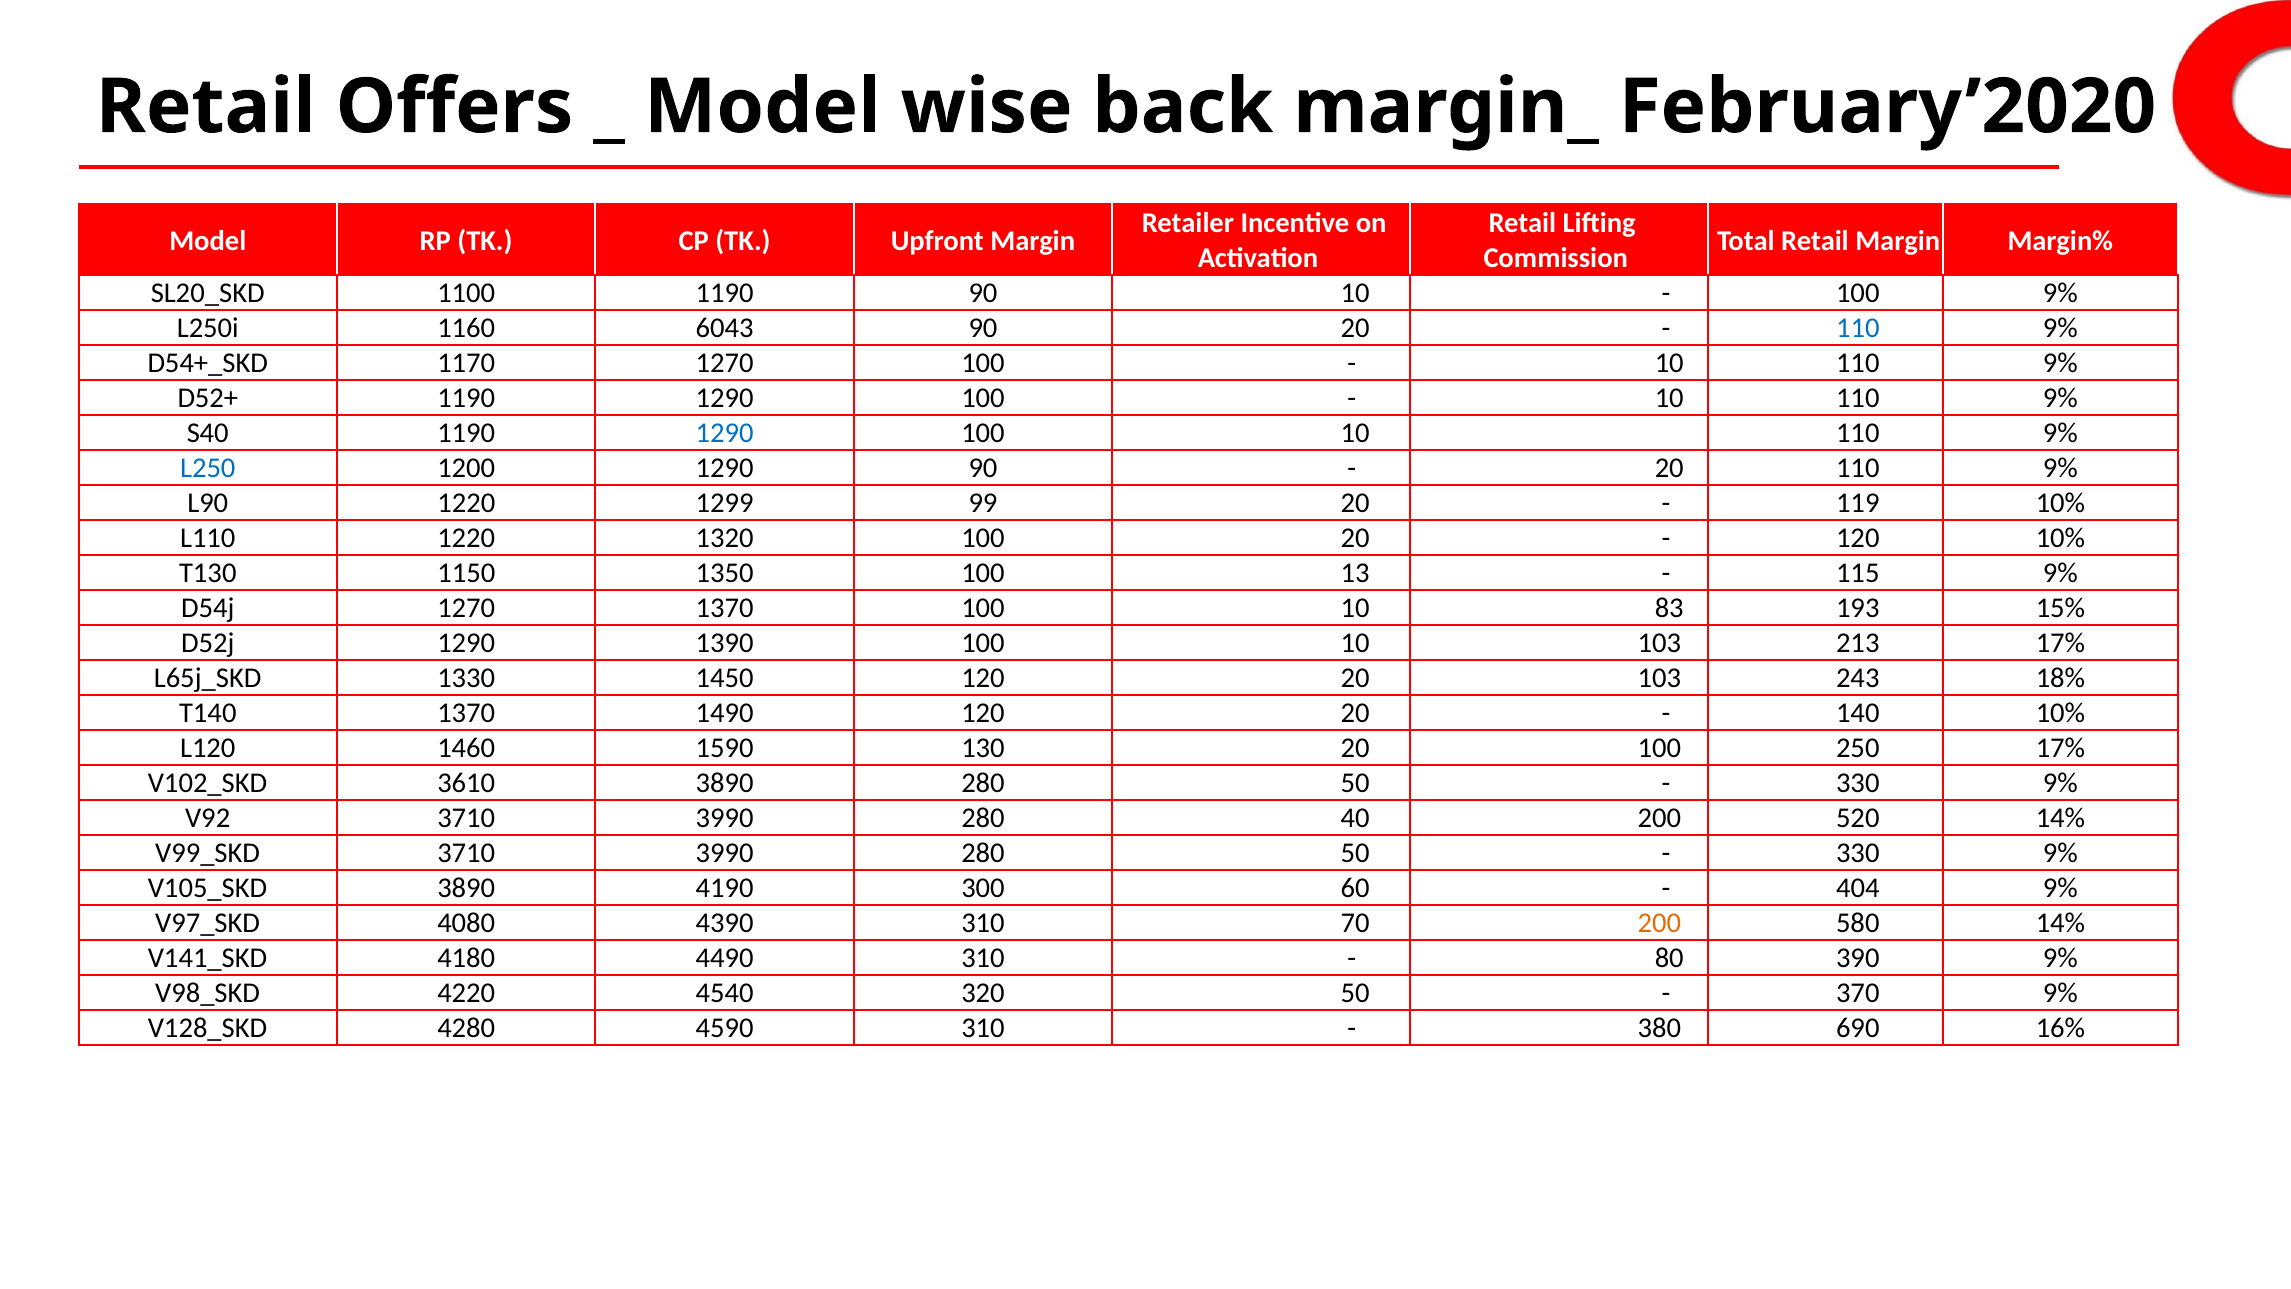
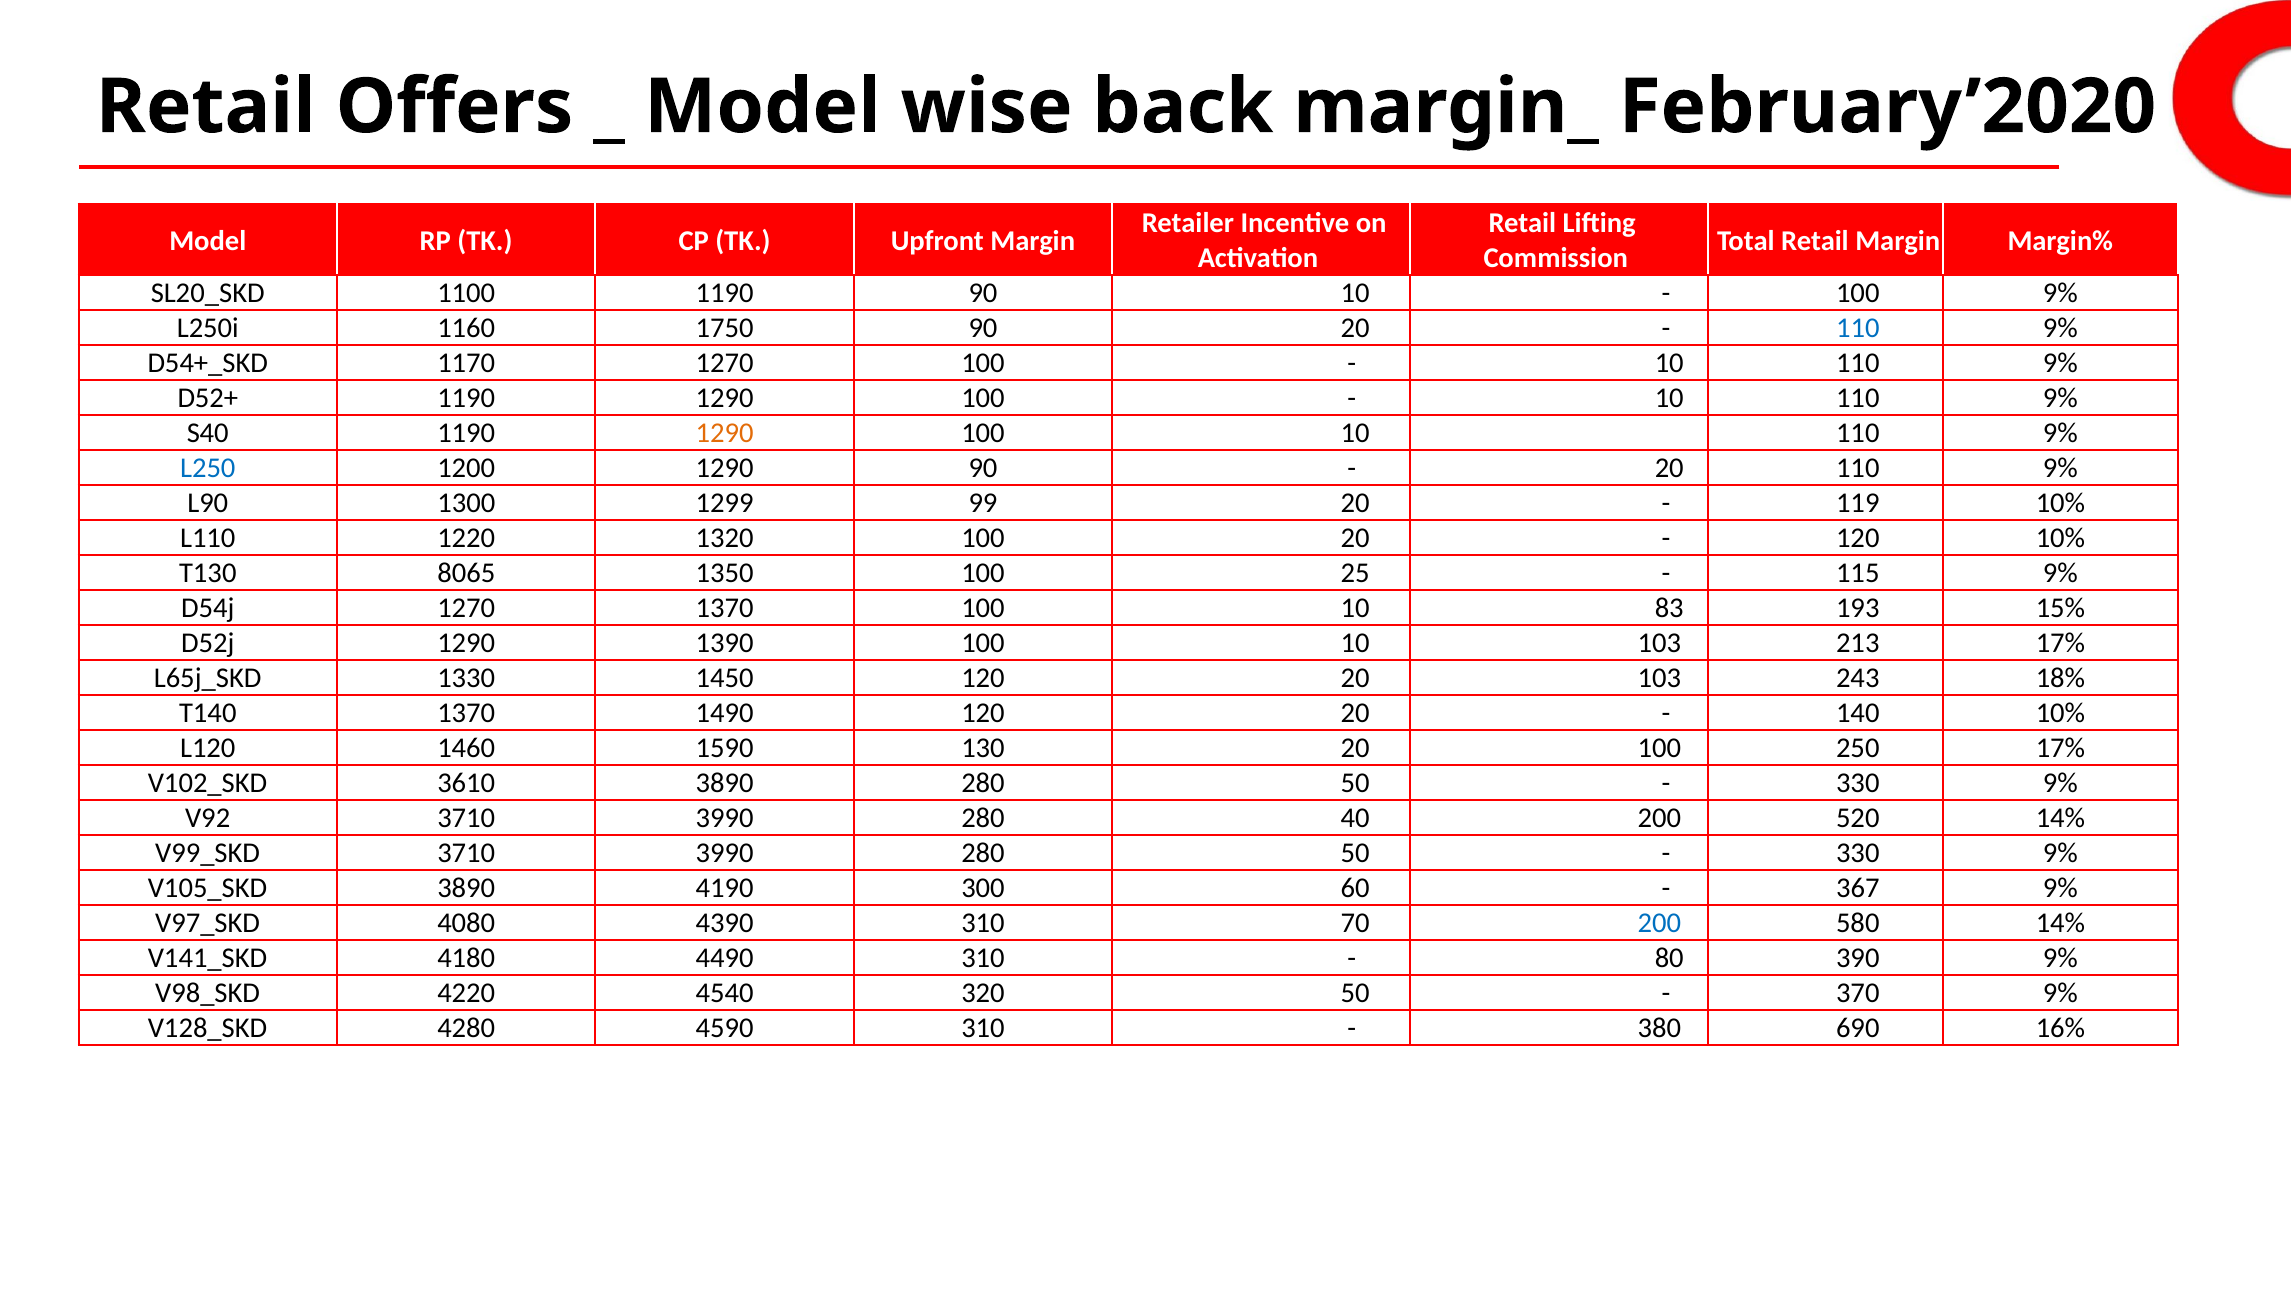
6043: 6043 -> 1750 (725, 328)
1290 colour: blue -> orange (725, 433)
L90 1220: 1220 -> 1300 (466, 503)
1150: 1150 -> 8065 (466, 573)
13: 13 -> 25 (1355, 573)
404: 404 -> 367 (1858, 888)
200 colour: orange -> blue (1659, 923)
